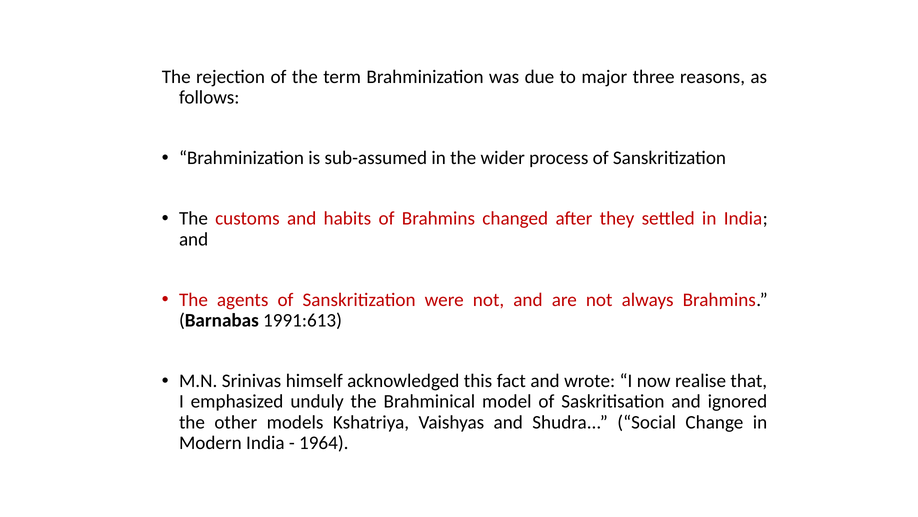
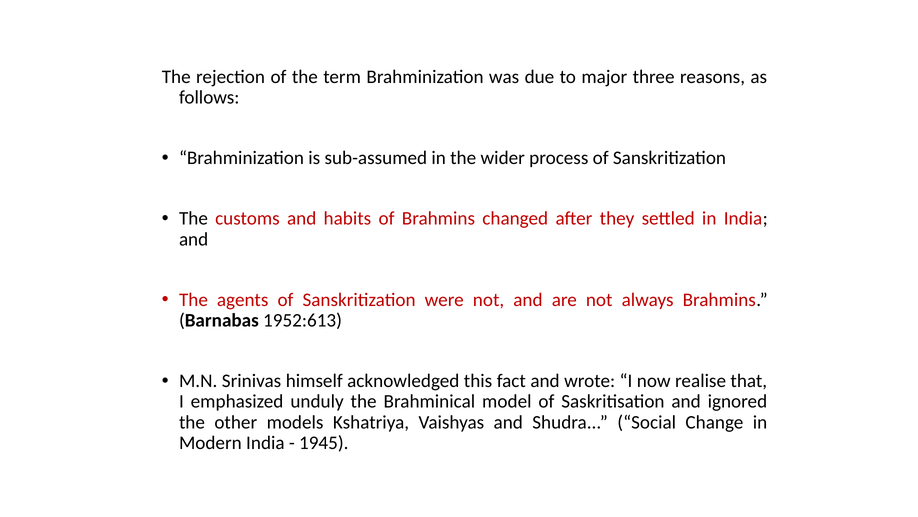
1991:613: 1991:613 -> 1952:613 (303, 320)
1964: 1964 -> 1945 (324, 442)
